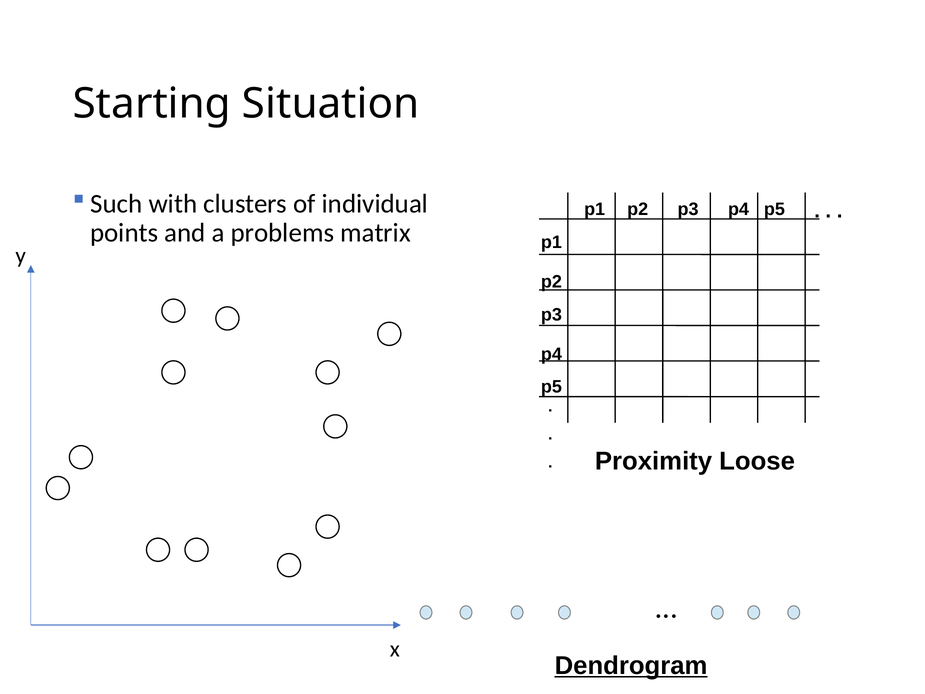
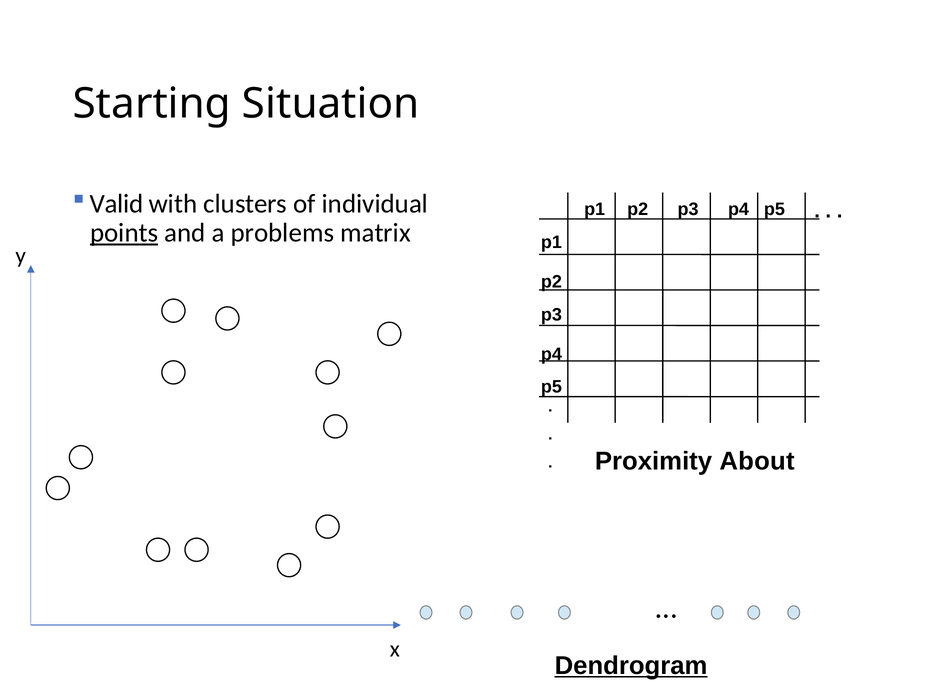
Such: Such -> Valid (116, 204)
points underline: none -> present (124, 233)
Loose: Loose -> About (757, 461)
